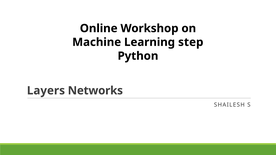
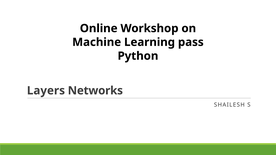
step: step -> pass (191, 42)
